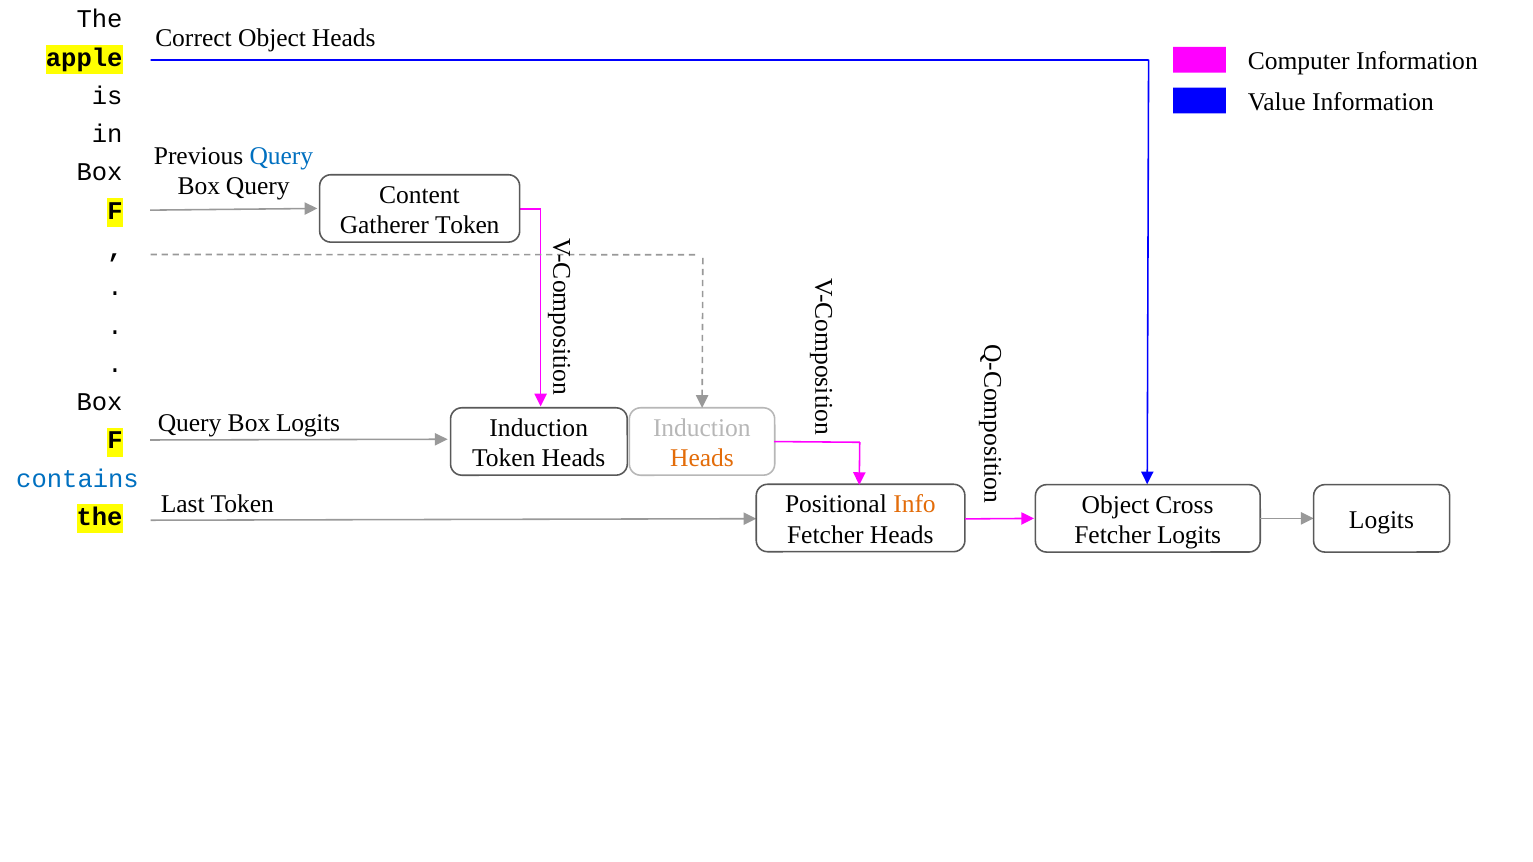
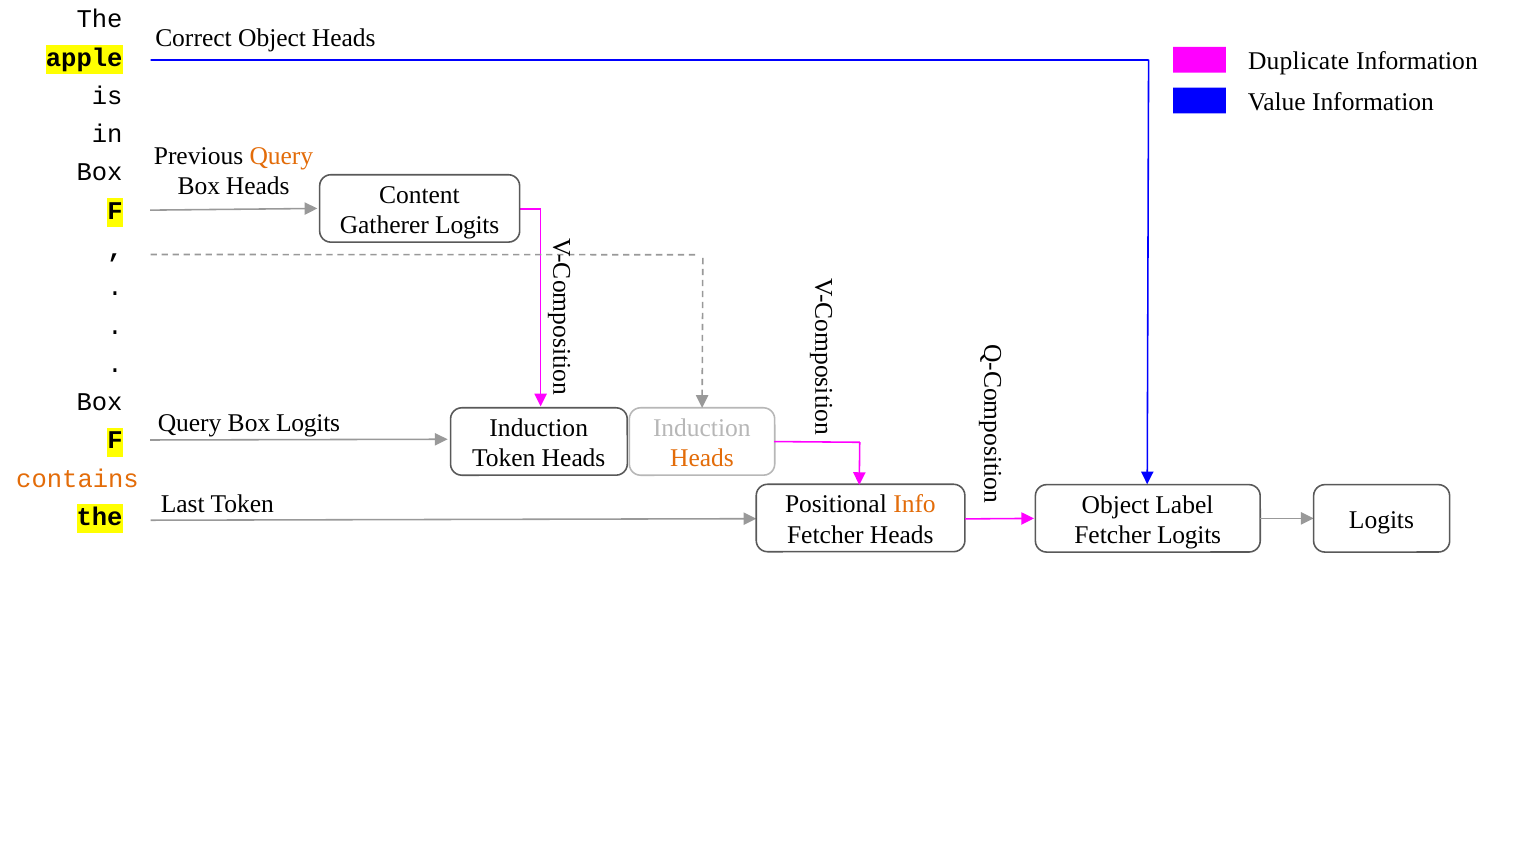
Computer: Computer -> Duplicate (1299, 61)
Query colour: blue -> orange (281, 156)
Box Query: Query -> Heads (258, 186)
Gatherer Token: Token -> Logits (467, 226)
contains colour: blue -> orange (78, 479)
Cross: Cross -> Label (1184, 505)
